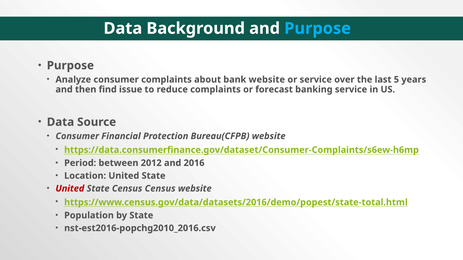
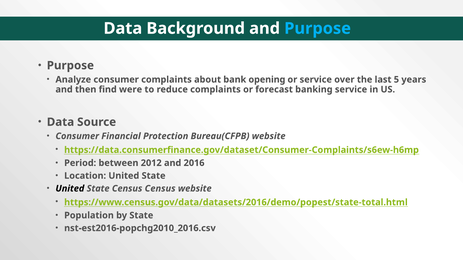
bank website: website -> opening (267, 80)
issue: issue -> were (131, 90)
United colour: red -> black (70, 189)
